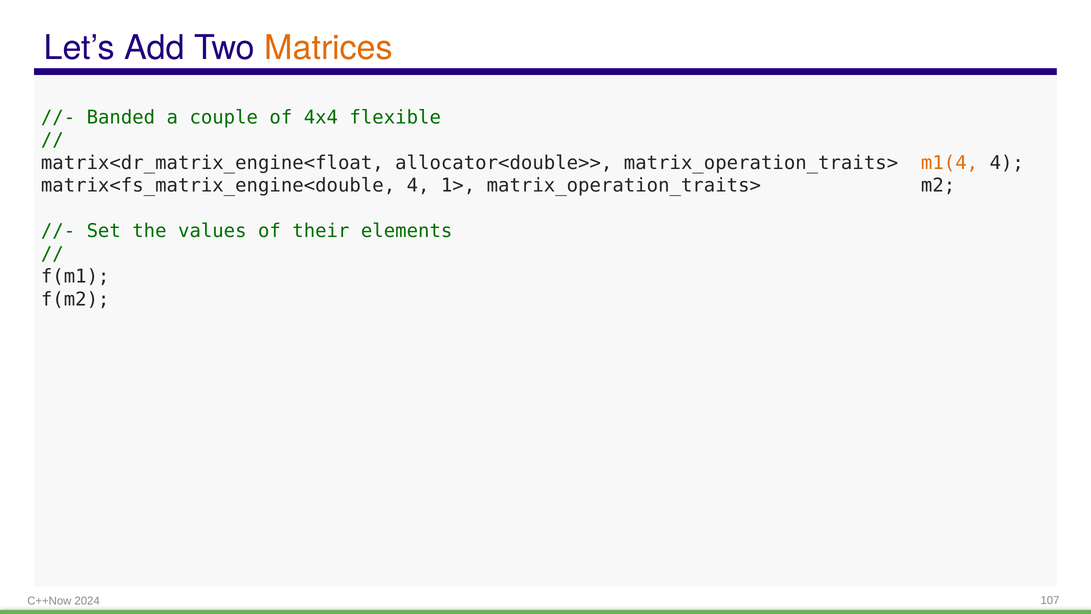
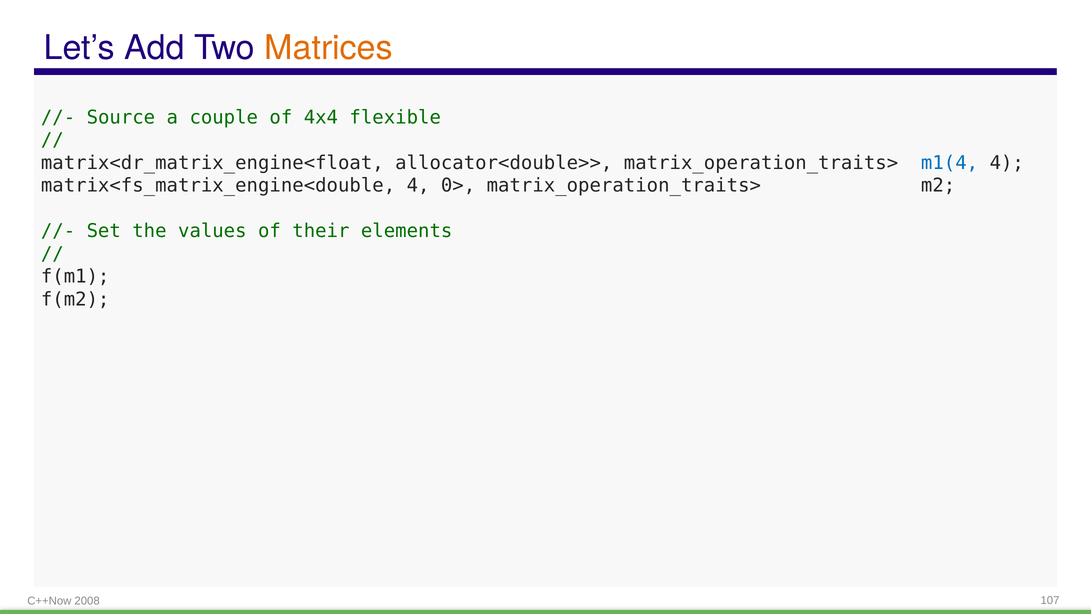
Banded: Banded -> Source (121, 117)
m1(4 colour: orange -> blue (950, 163)
1>: 1> -> 0> (458, 185)
2024: 2024 -> 2008 (87, 601)
